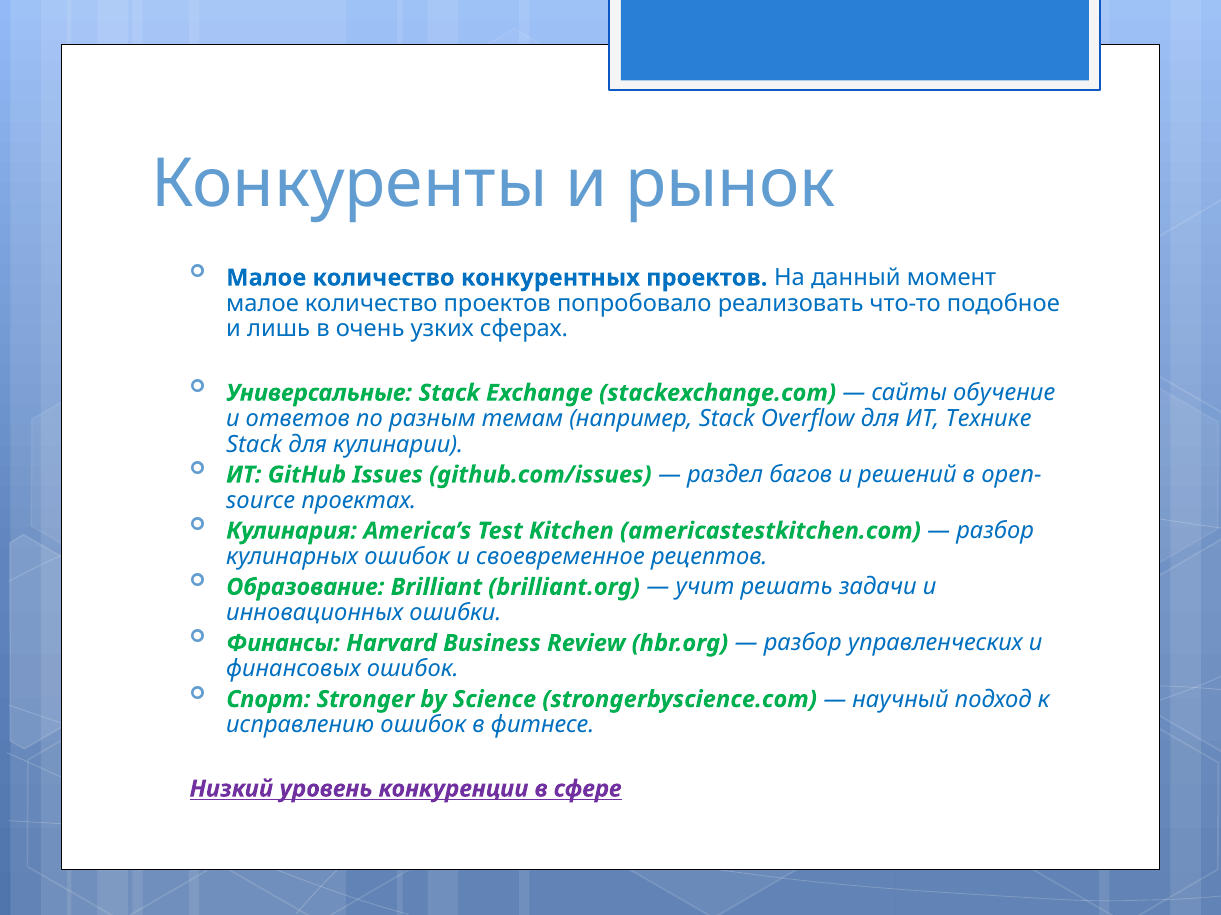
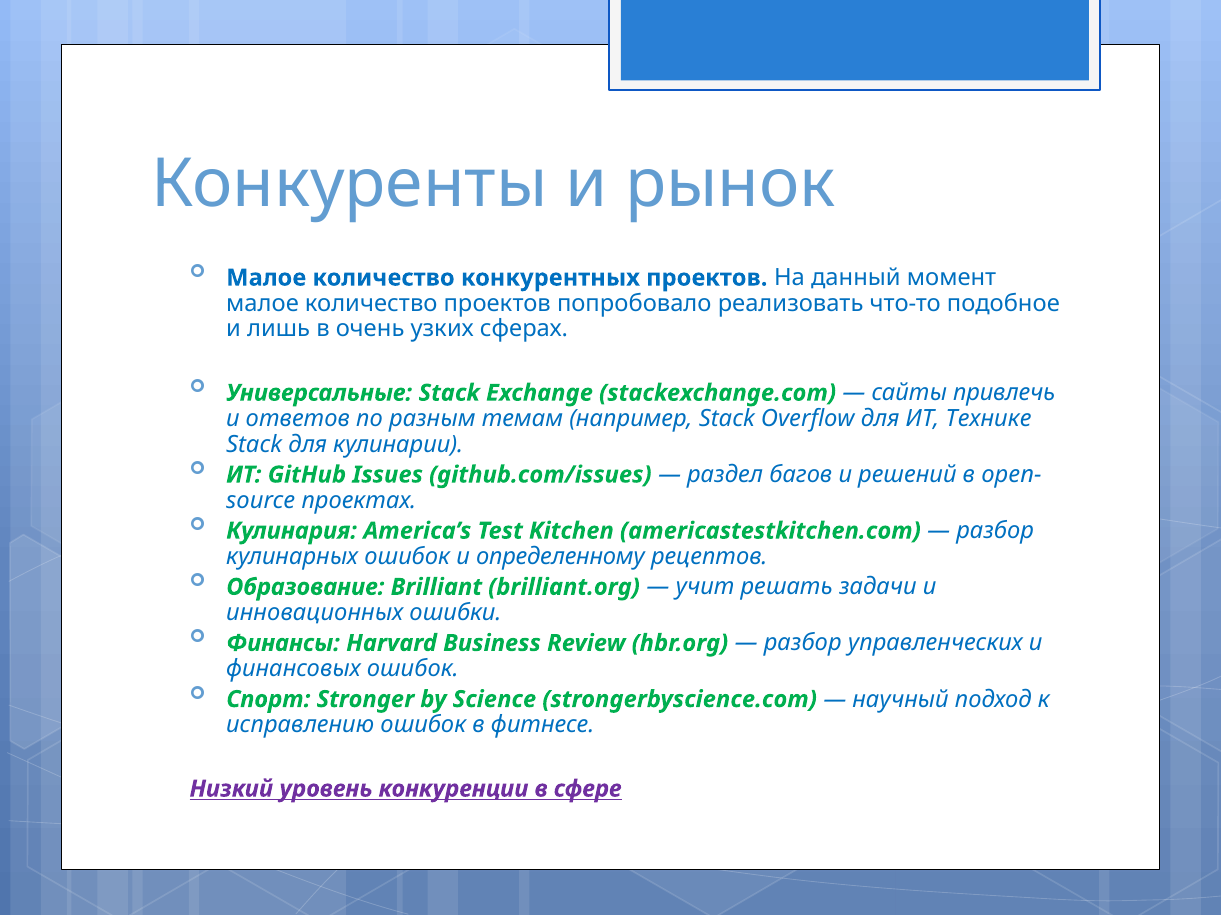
обучение: обучение -> привлечь (1004, 393)
своевременное: своевременное -> определенному (561, 557)
